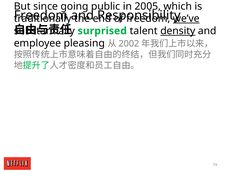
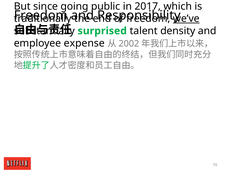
2005: 2005 -> 2017 (148, 6)
density underline: present -> none (178, 31)
pleasing: pleasing -> expense (84, 43)
